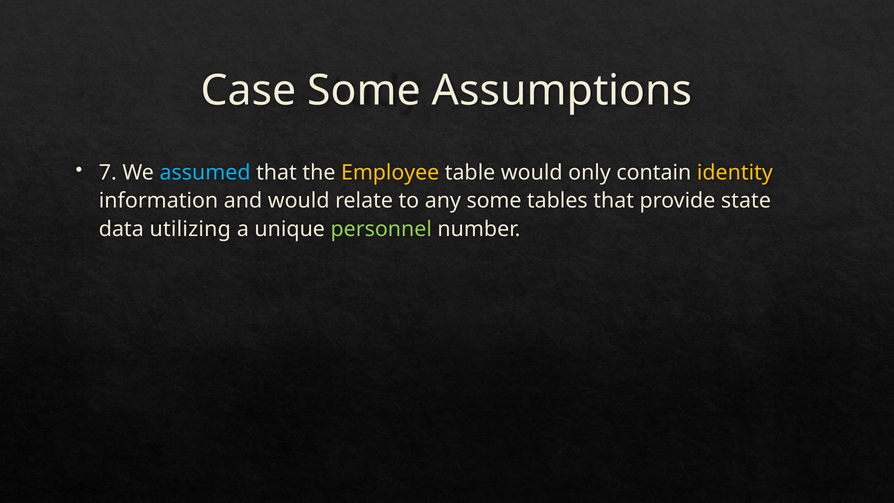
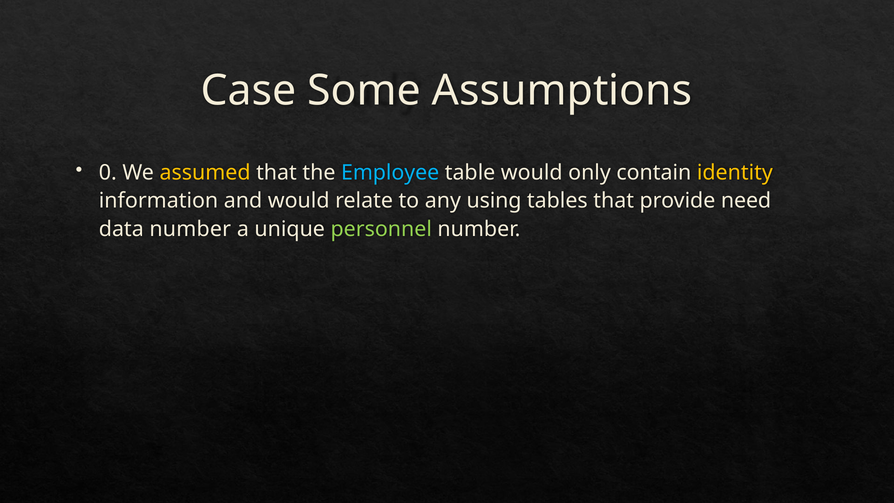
7: 7 -> 0 (108, 173)
assumed colour: light blue -> yellow (205, 173)
Employee colour: yellow -> light blue (390, 173)
any some: some -> using (494, 201)
state: state -> need (746, 201)
data utilizing: utilizing -> number (190, 229)
